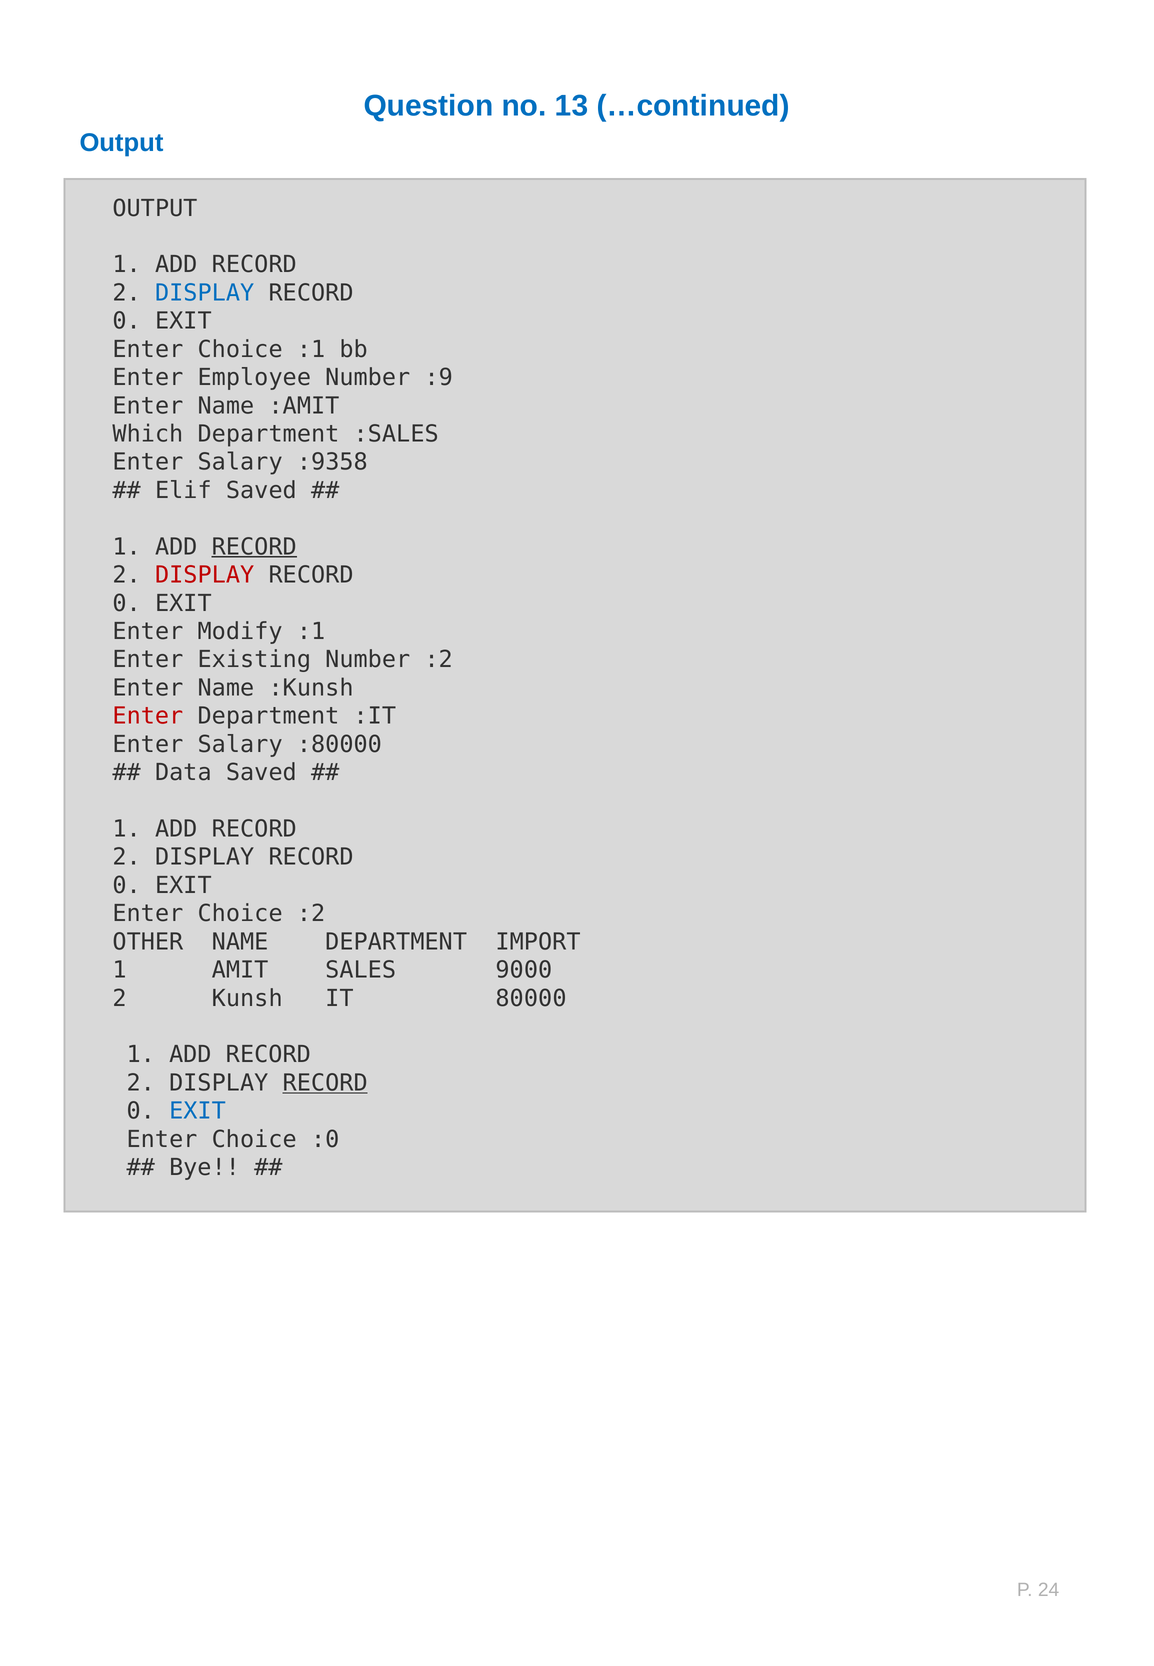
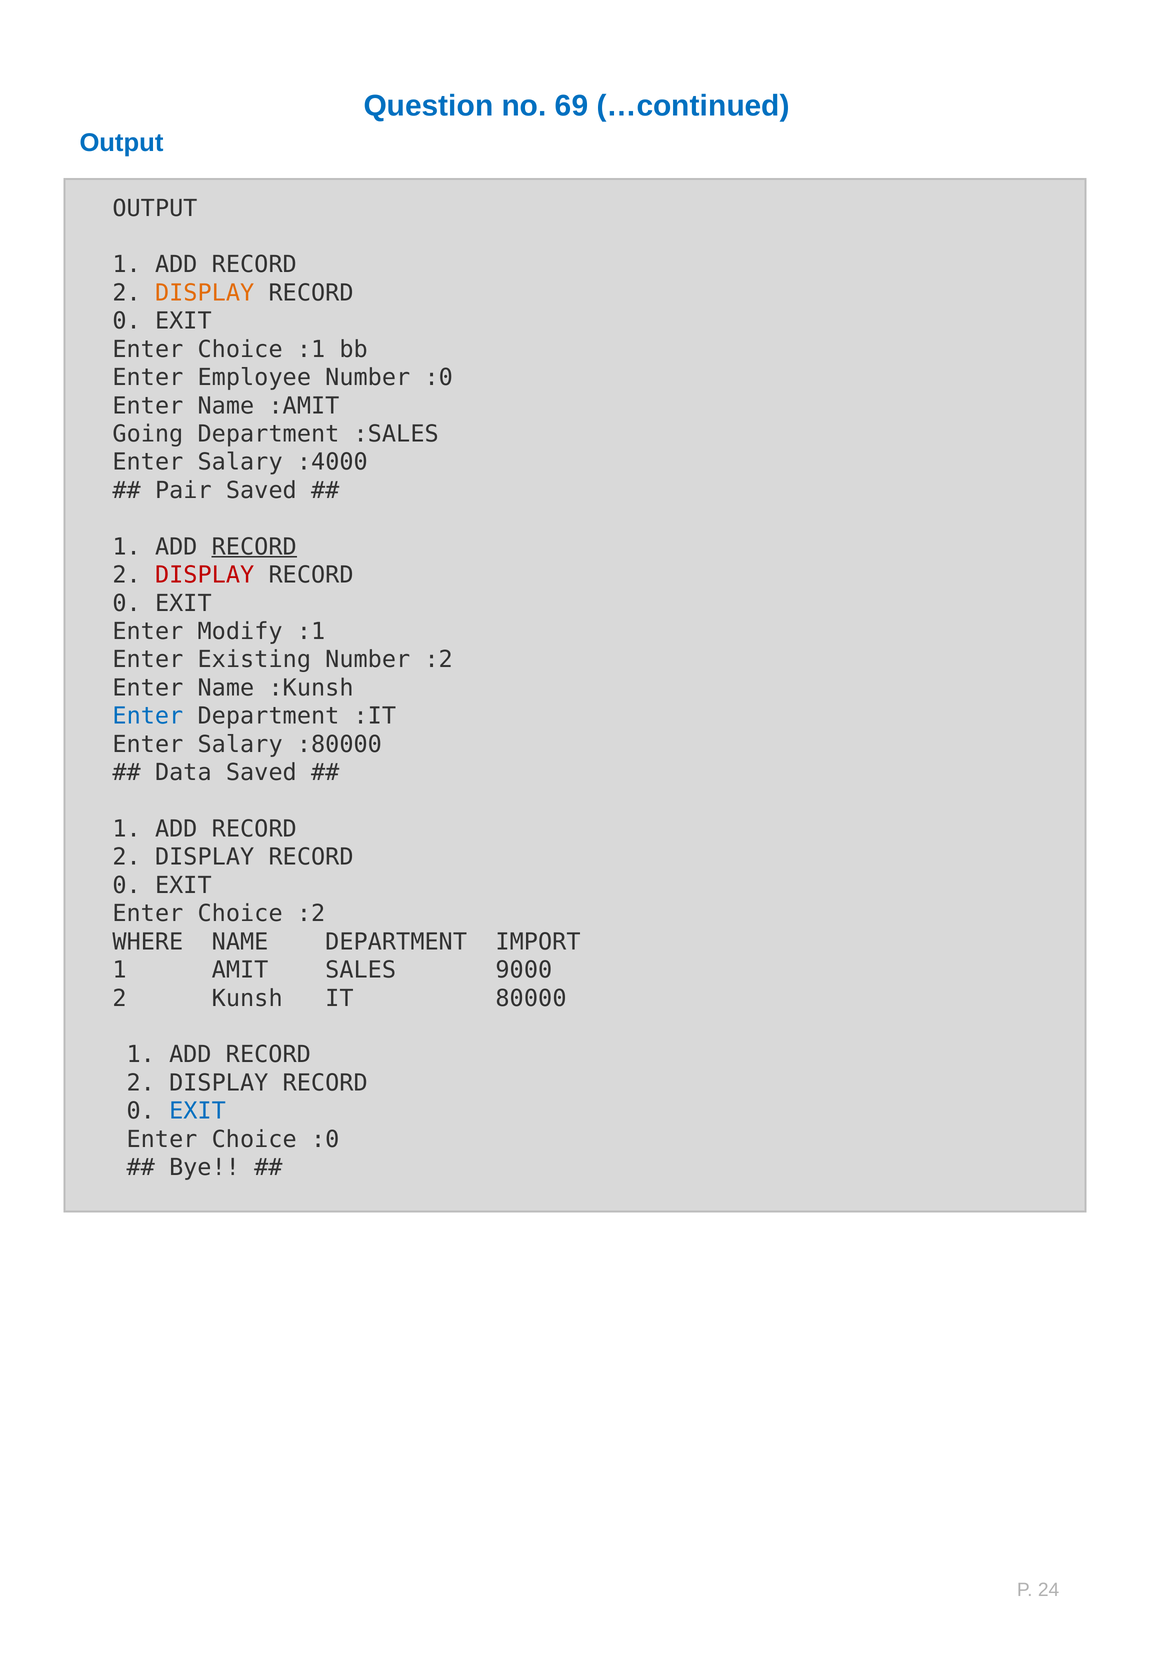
13: 13 -> 69 (572, 106)
DISPLAY colour: blue -> orange (205, 293)
Number :9: :9 -> :0 (439, 378)
Which: Which -> Going (148, 434)
:9358: :9358 -> :4000 (332, 462)
Elif: Elif -> Pair (183, 491)
Enter colour: red -> blue (148, 717)
OTHER: OTHER -> WHERE (148, 942)
RECORD underline: present -> none (325, 1083)
